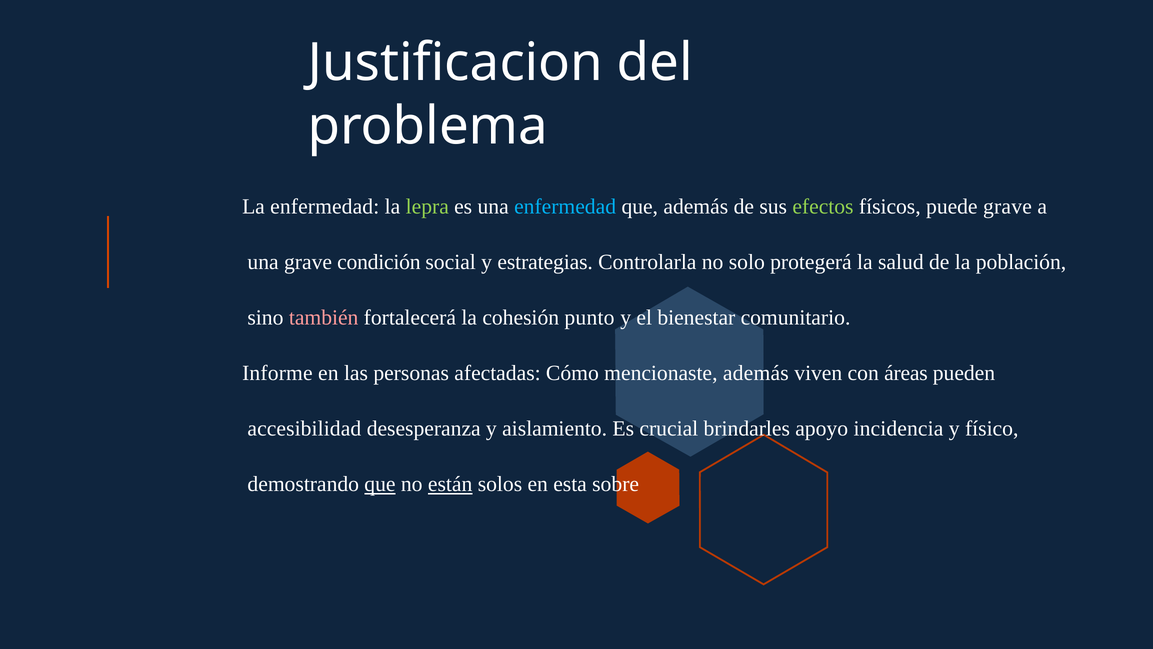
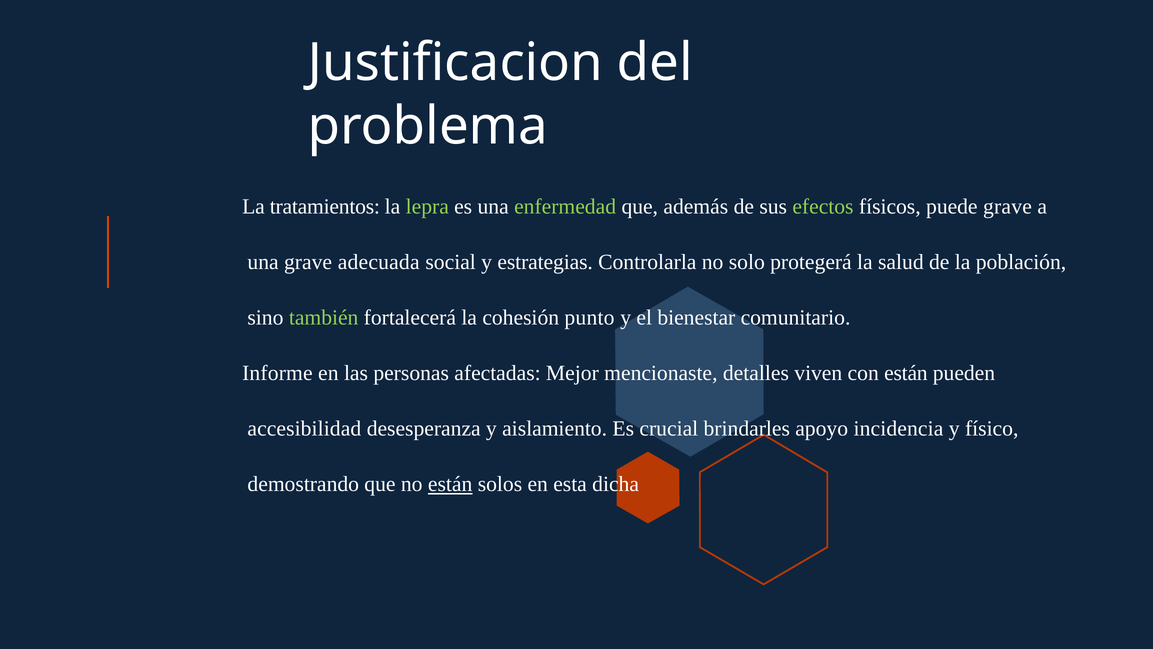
La enfermedad: enfermedad -> tratamientos (325, 207)
enfermedad colour: light blue -> light green (565, 207)
condición: condición -> adecuada (379, 262)
también colour: pink -> light green (324, 318)
Cómo: Cómo -> Mejor (572, 373)
mencionaste además: además -> detalles (756, 373)
con áreas: áreas -> están (906, 373)
que underline: present -> none (380, 484)
sobre: sobre -> dicha (616, 484)
